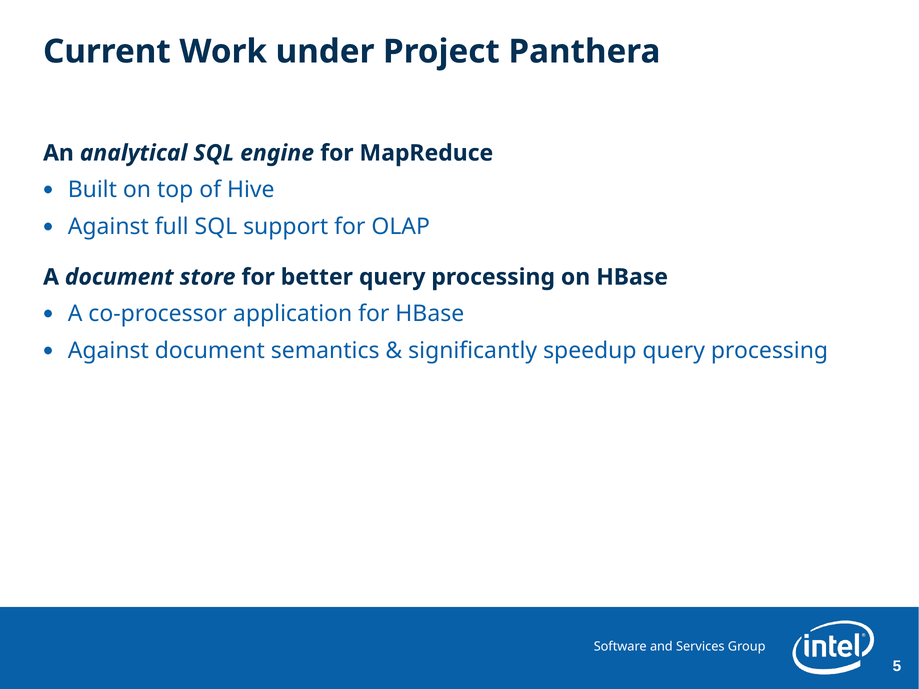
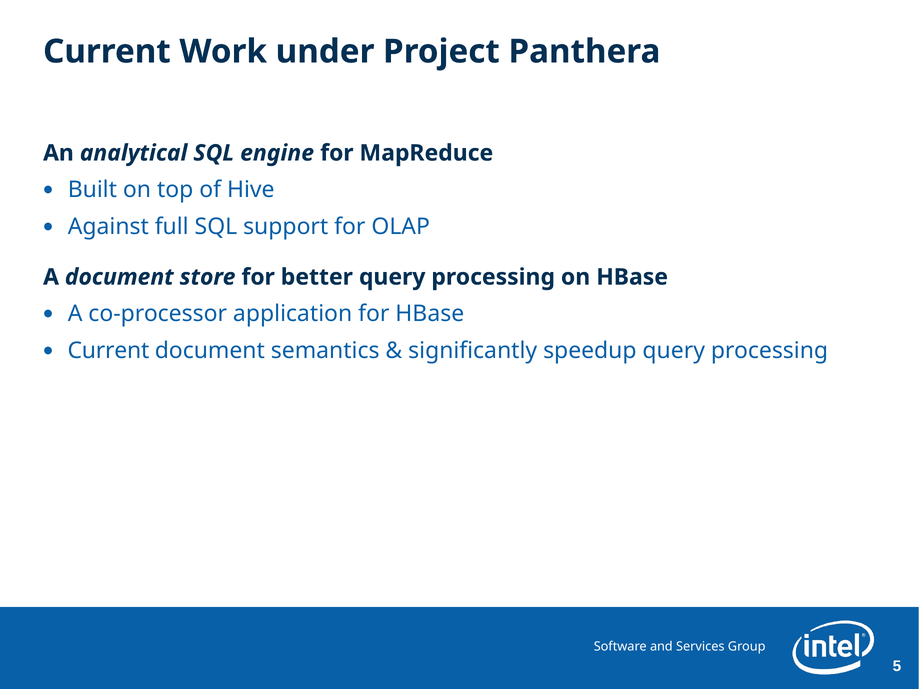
Against: Against -> Current (108, 351)
